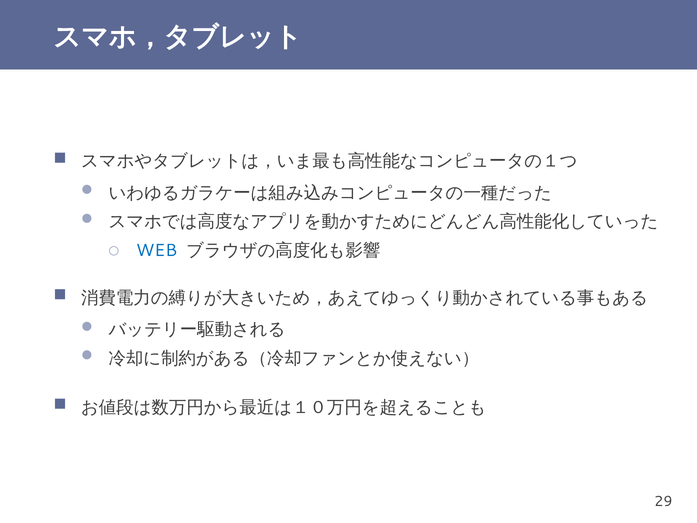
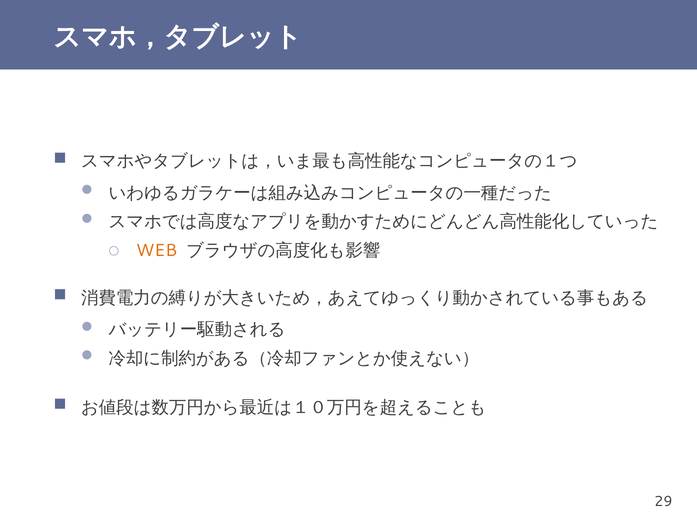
WEB colour: blue -> orange (157, 250)
